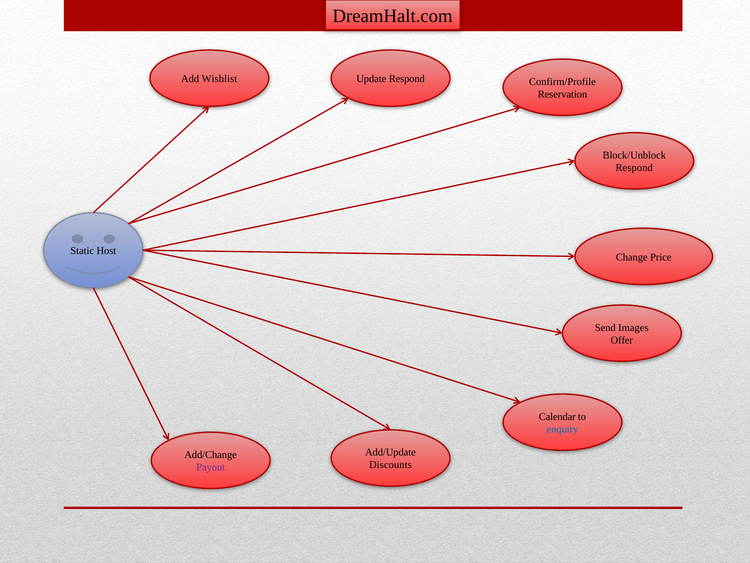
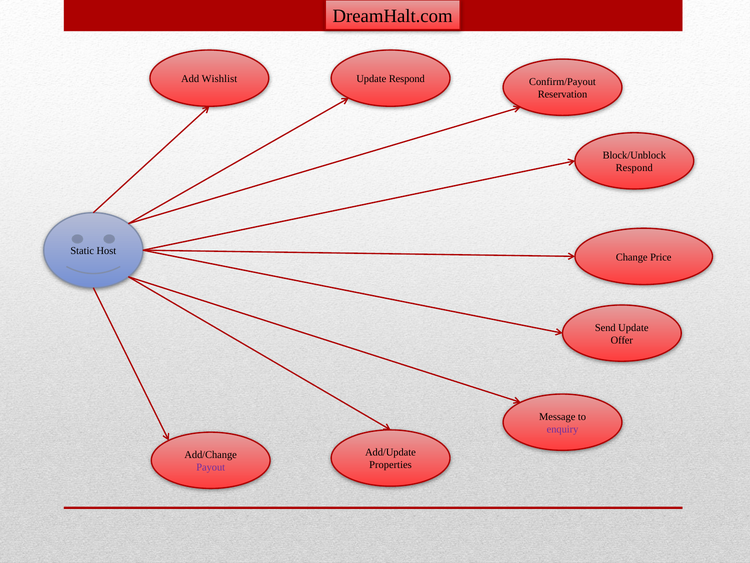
Confirm/Profile: Confirm/Profile -> Confirm/Payout (562, 82)
Send Images: Images -> Update (633, 327)
Calendar: Calendar -> Message (557, 416)
enquiry colour: blue -> purple (563, 429)
Discounts: Discounts -> Properties (390, 465)
